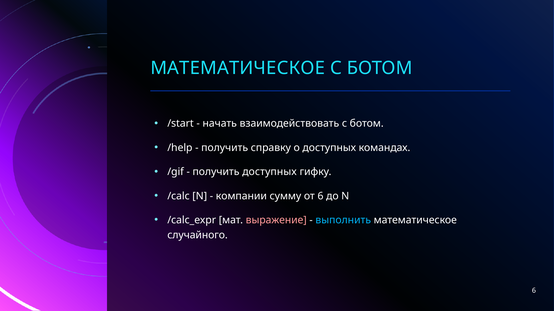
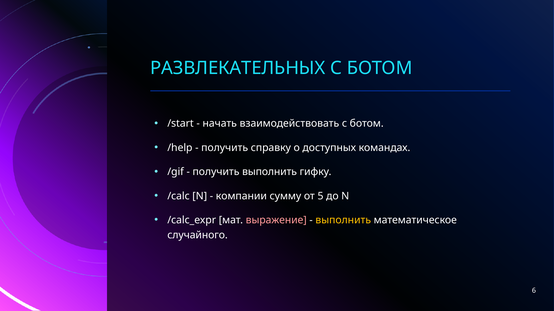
МАТЕМАТИЧЕСКОЕ: МАТЕМАТИЧЕСКОЕ -> РАЗВЛЕКАТЕЛЬНЫХ (238, 68)
получить доступных: доступных -> выполнить (270, 172)
от 6: 6 -> 5 (320, 196)
выполнить colour: light blue -> yellow (343, 221)
